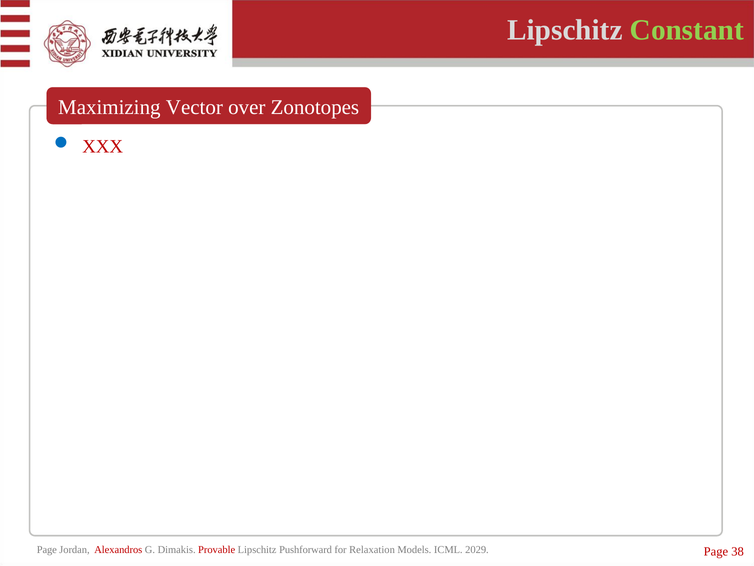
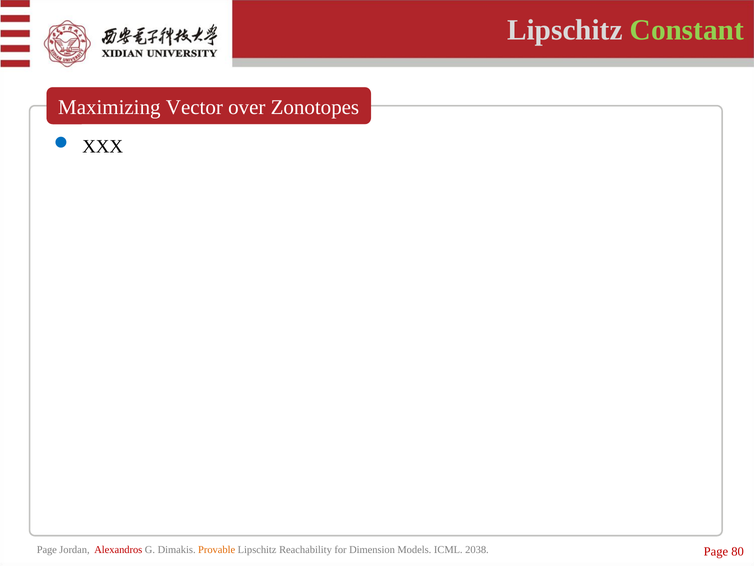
XXX colour: red -> black (103, 146)
Provable colour: red -> orange (217, 550)
Pushforward: Pushforward -> Reachability (306, 550)
Relaxation: Relaxation -> Dimension (372, 550)
2029: 2029 -> 2038 (477, 550)
38: 38 -> 80 (738, 551)
